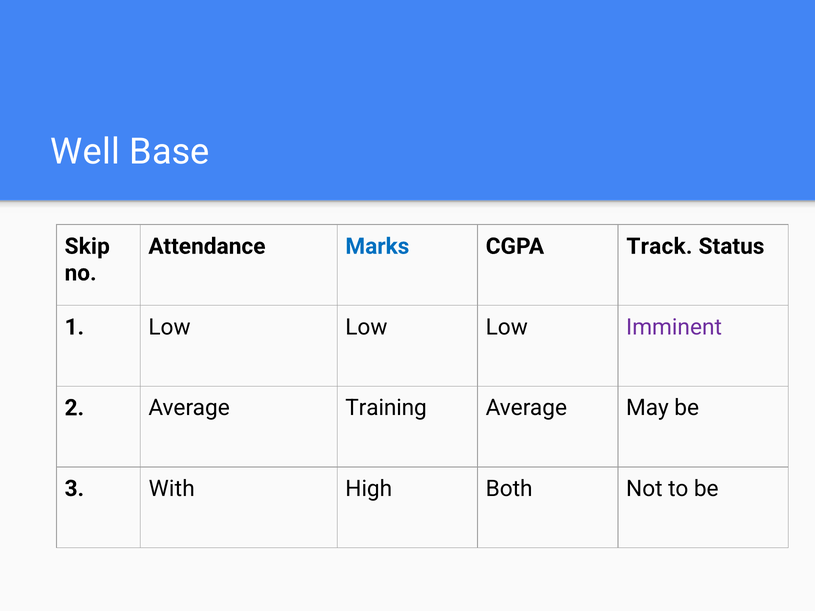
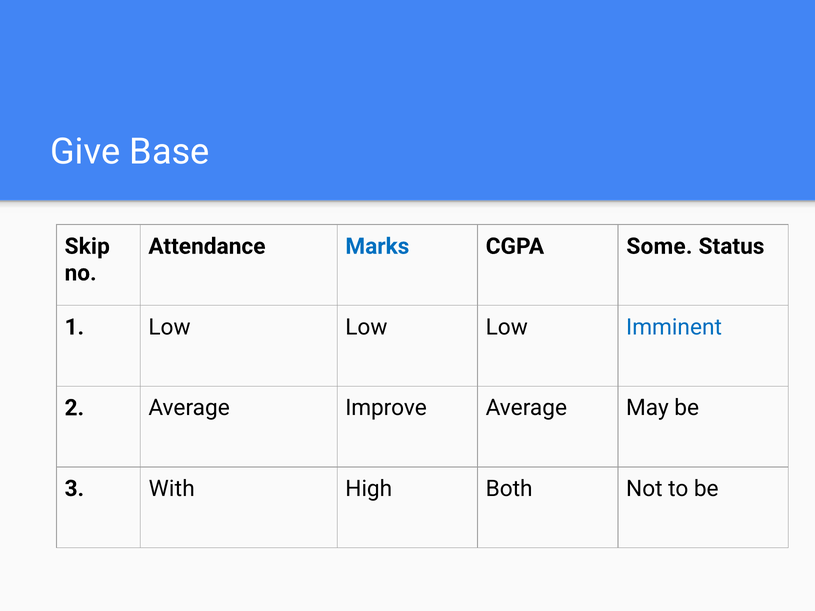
Well: Well -> Give (85, 152)
Track: Track -> Some (659, 246)
Imminent colour: purple -> blue (674, 327)
Training: Training -> Improve (386, 408)
